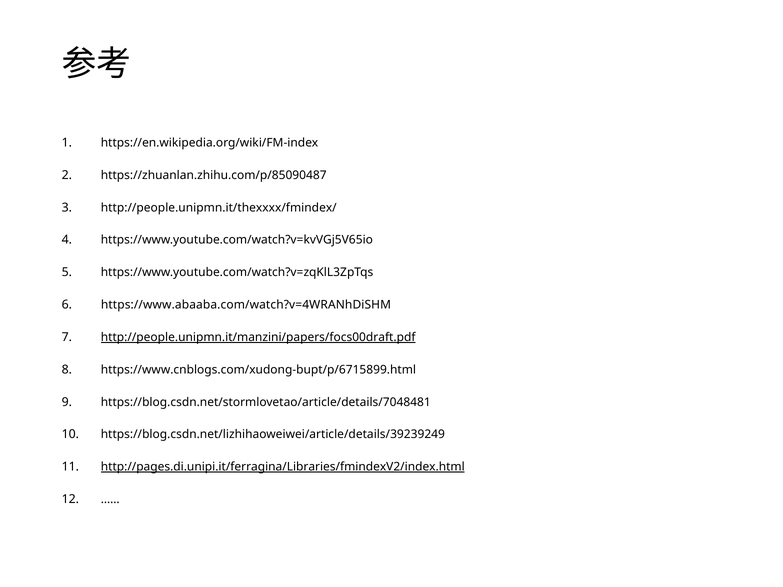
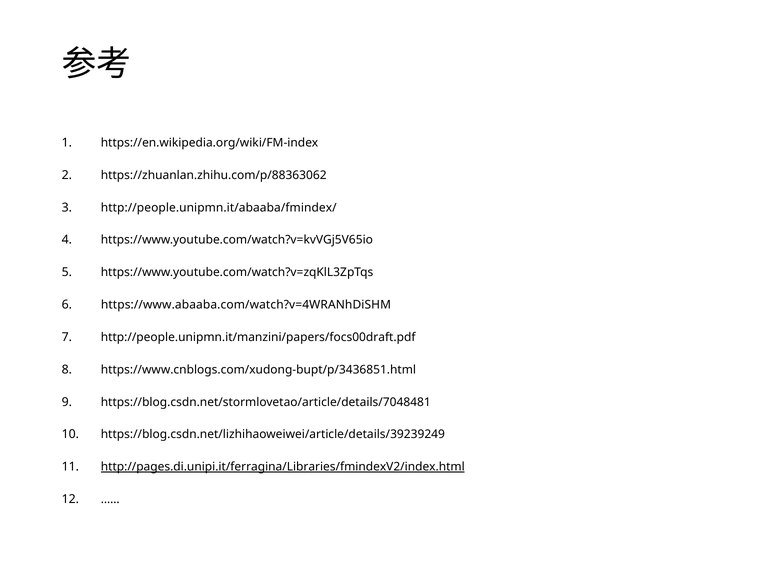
https://zhuanlan.zhihu.com/p/85090487: https://zhuanlan.zhihu.com/p/85090487 -> https://zhuanlan.zhihu.com/p/88363062 (214, 175)
http://people.unipmn.it/thexxxx/fmindex/: http://people.unipmn.it/thexxxx/fmindex/ -> http://people.unipmn.it/abaaba/fmindex/ (219, 208)
http://people.unipmn.it/manzini/papers/focs00draft.pdf underline: present -> none (258, 337)
https://www.cnblogs.com/xudong-bupt/p/6715899.html: https://www.cnblogs.com/xudong-bupt/p/6715899.html -> https://www.cnblogs.com/xudong-bupt/p/3436851.html (258, 370)
